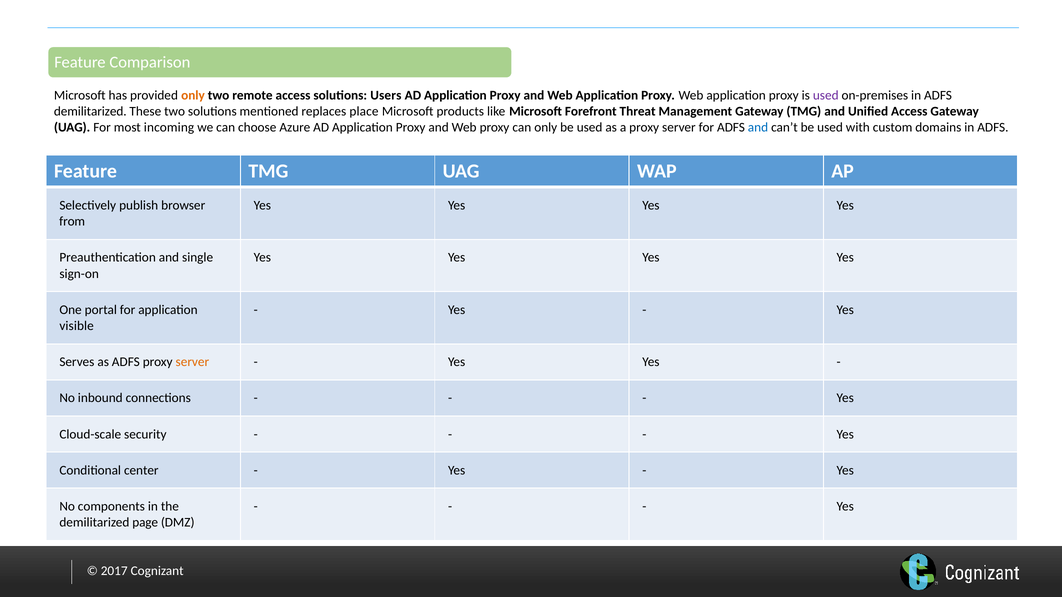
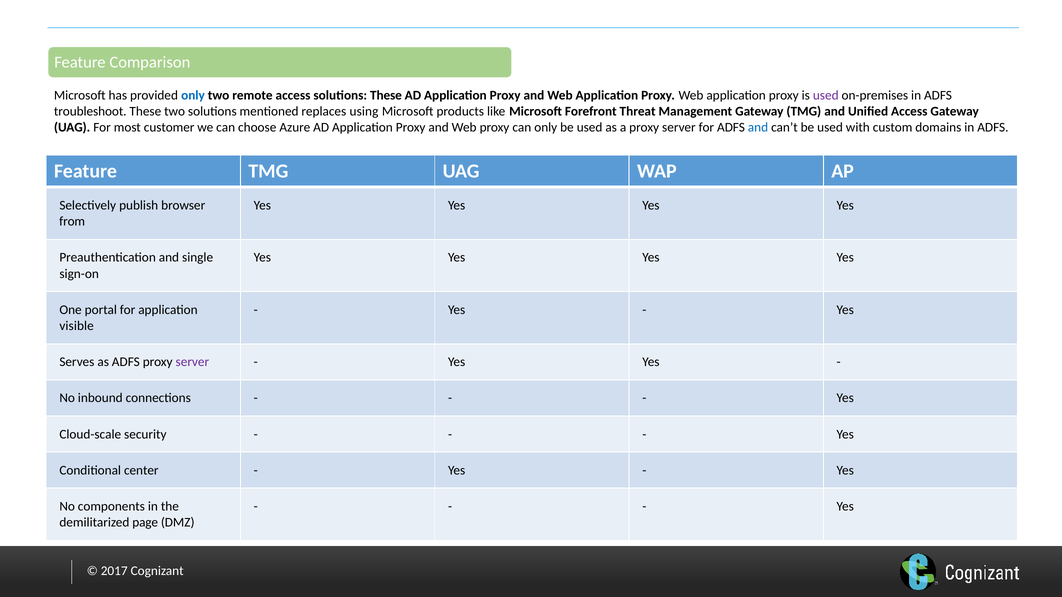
only colour: orange -> blue (193, 95)
solutions Users: Users -> These (386, 95)
demilitarized: demilitarized -> troubleshoot (90, 111)
place: place -> using (364, 111)
incoming: incoming -> customer (169, 127)
server colour: orange -> purple (192, 362)
